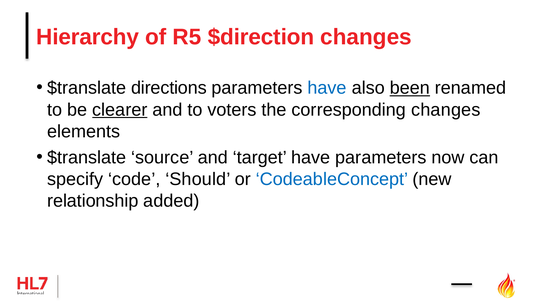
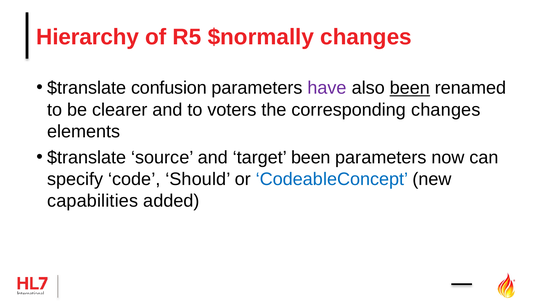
$direction: $direction -> $normally (261, 37)
directions: directions -> confusion (169, 88)
have colour: blue -> purple (327, 88)
clearer underline: present -> none (120, 109)
target have: have -> been (311, 157)
relationship: relationship -> capabilities (93, 201)
